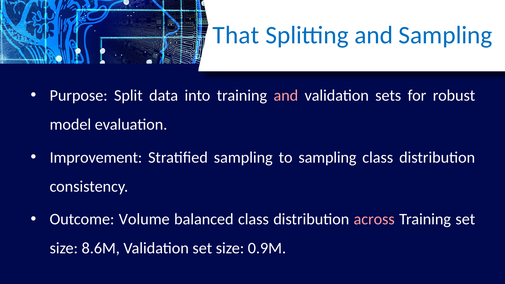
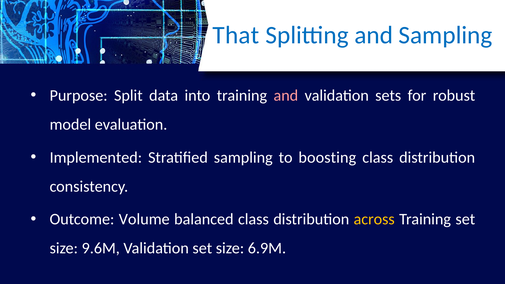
Improvement: Improvement -> Implemented (96, 157)
to sampling: sampling -> boosting (327, 157)
across colour: pink -> yellow (374, 219)
8.6M: 8.6M -> 9.6M (101, 248)
0.9M: 0.9M -> 6.9M (267, 248)
